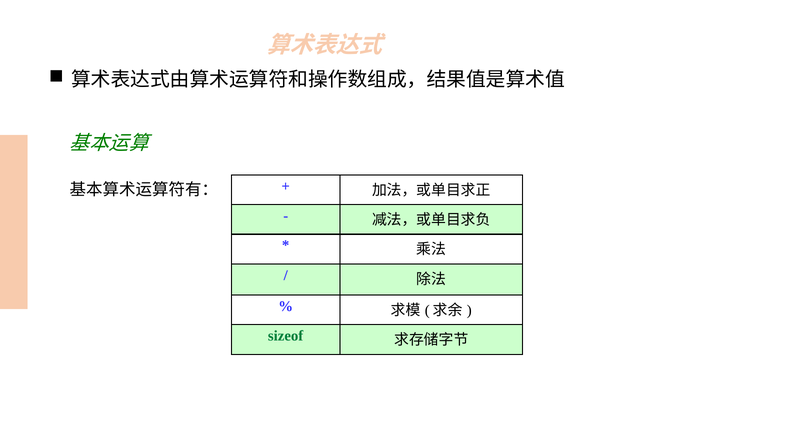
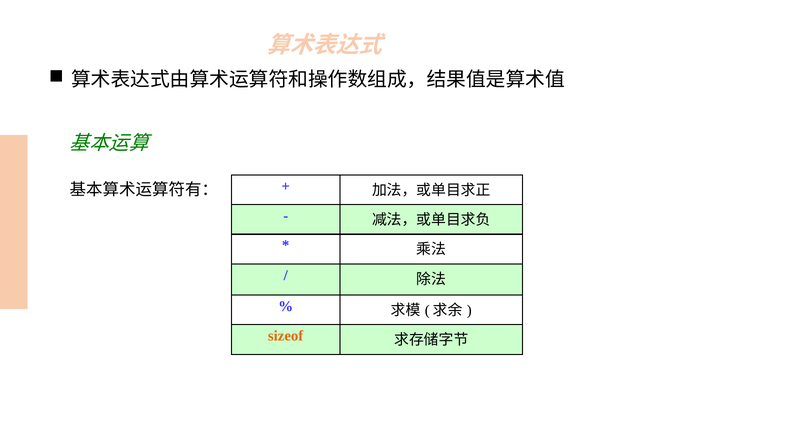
sizeof colour: green -> orange (286, 336)
